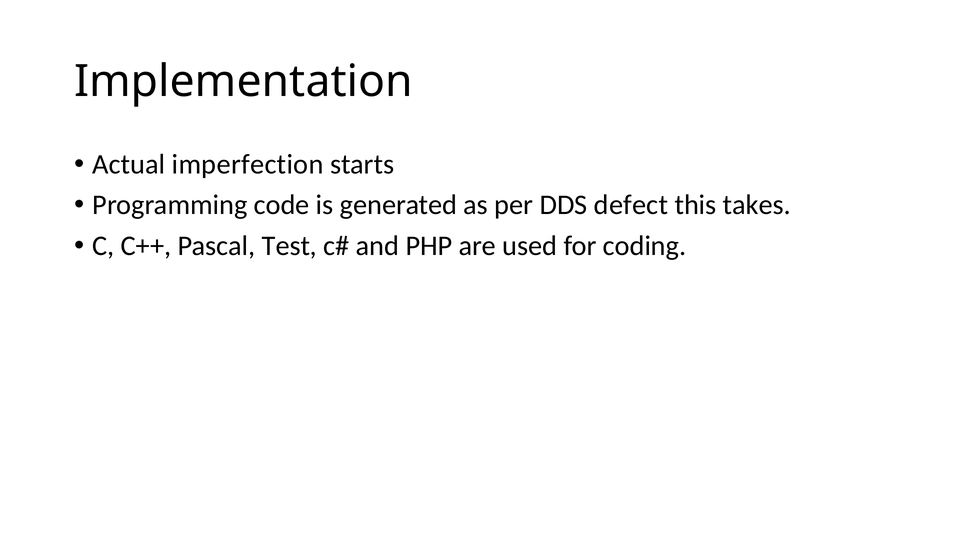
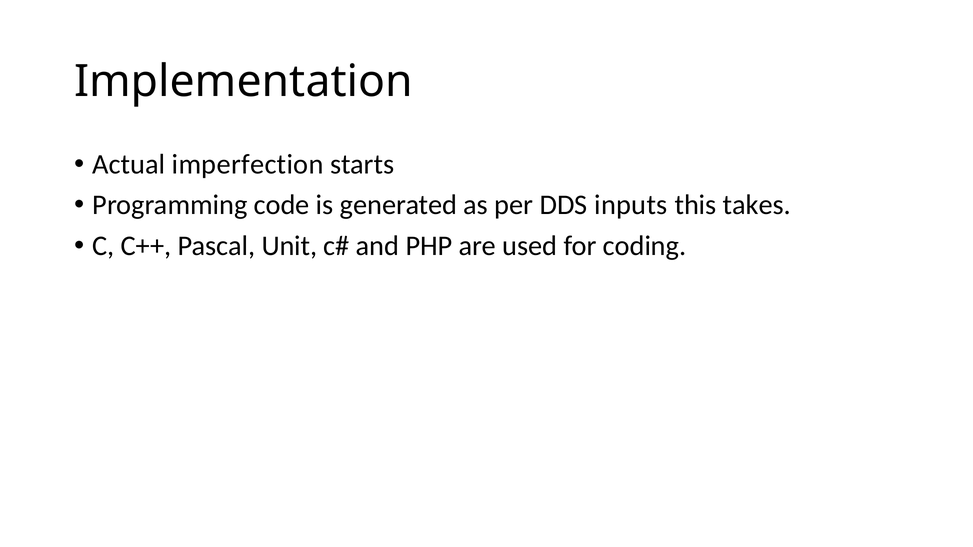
defect: defect -> inputs (631, 205)
Test: Test -> Unit (289, 246)
